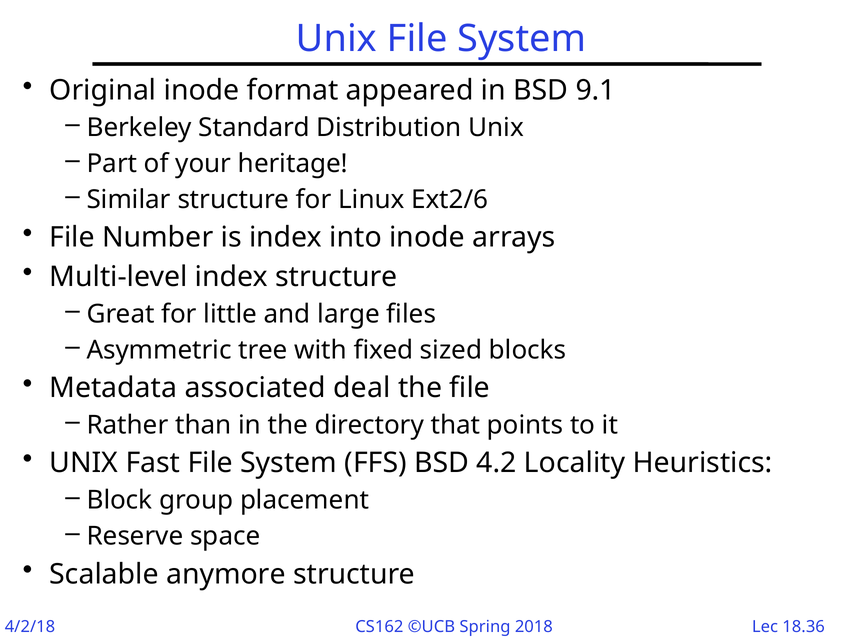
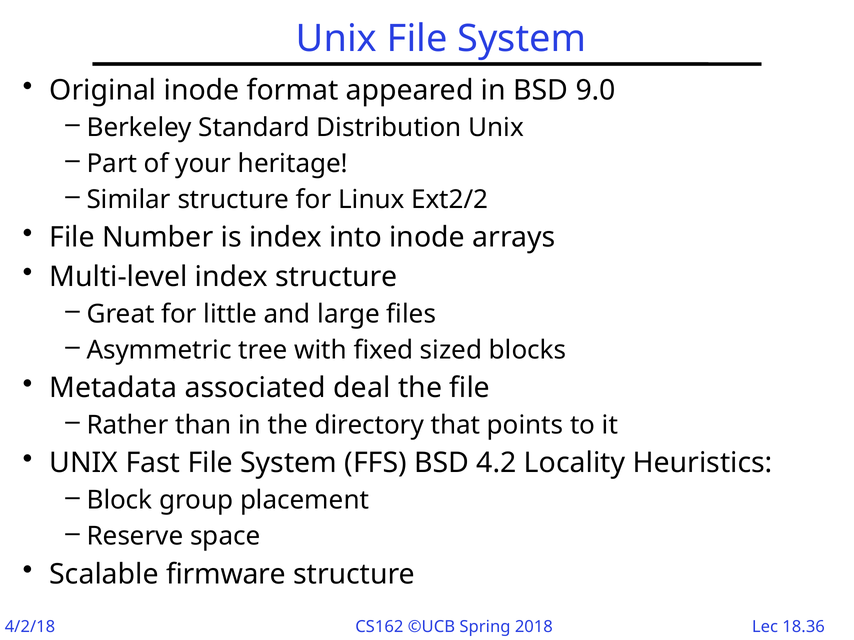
9.1: 9.1 -> 9.0 (596, 91)
Ext2/6: Ext2/6 -> Ext2/2 (450, 200)
anymore: anymore -> firmware (226, 575)
